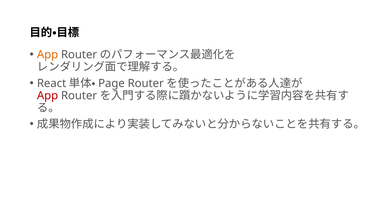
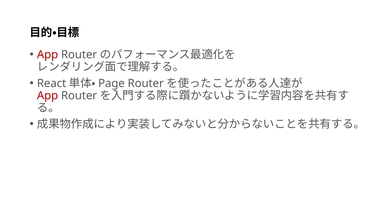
App colour: orange -> red (48, 55)
